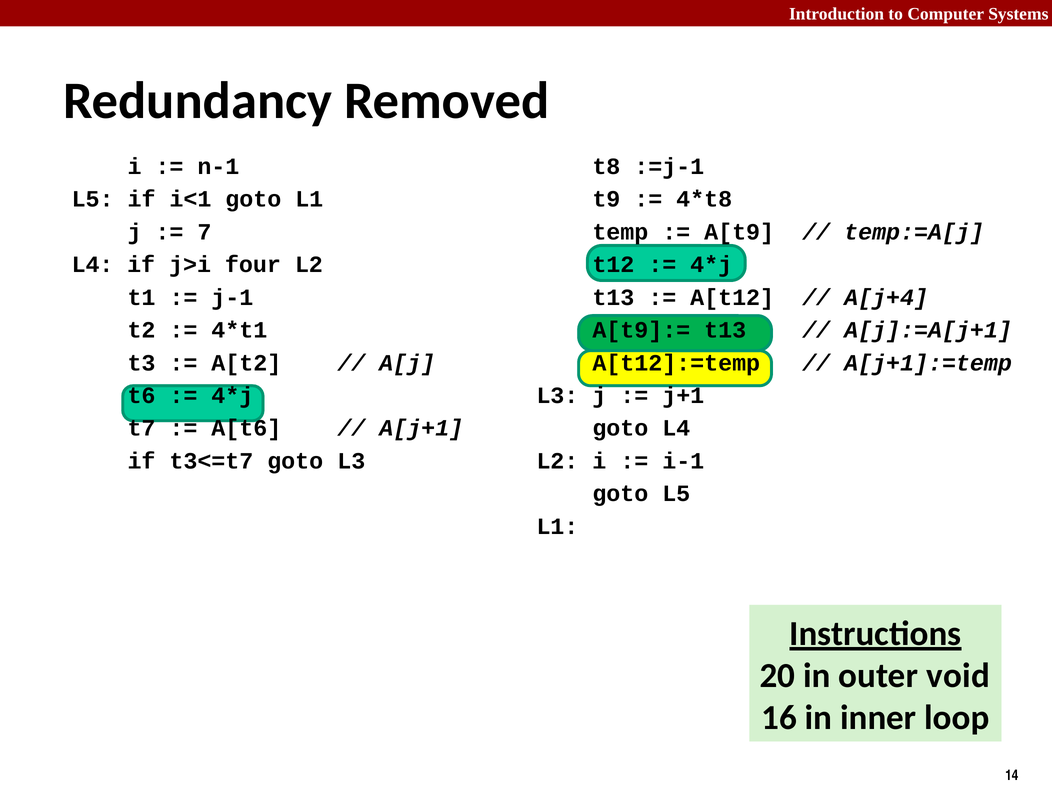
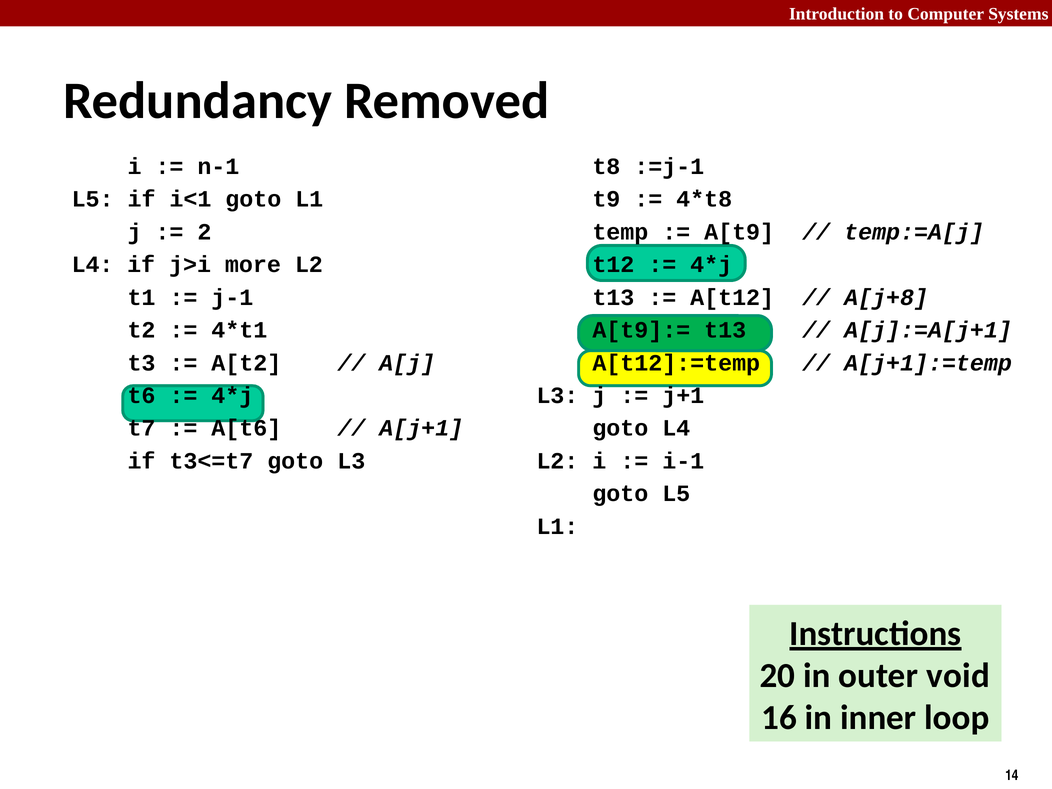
7: 7 -> 2 (204, 232)
four: four -> more (253, 265)
A[j+4: A[j+4 -> A[j+8 (886, 297)
